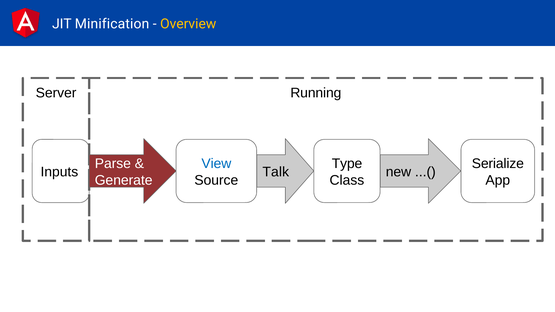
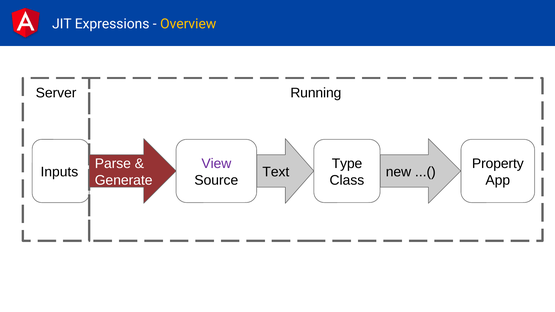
Minification: Minification -> Expressions (112, 24)
View colour: blue -> purple (216, 164)
Serialize: Serialize -> Property (498, 164)
Talk: Talk -> Text (276, 172)
